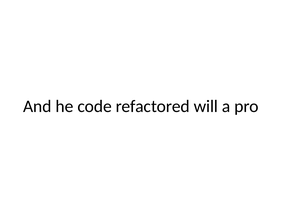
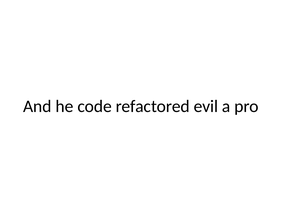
will: will -> evil (206, 106)
